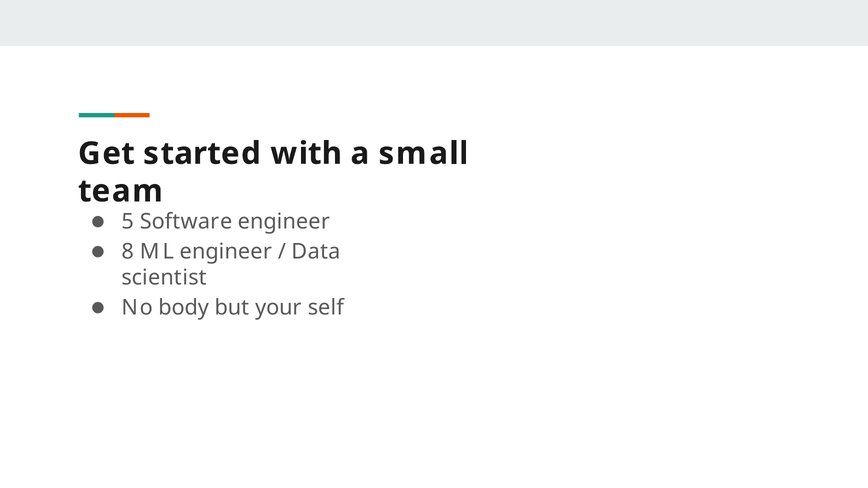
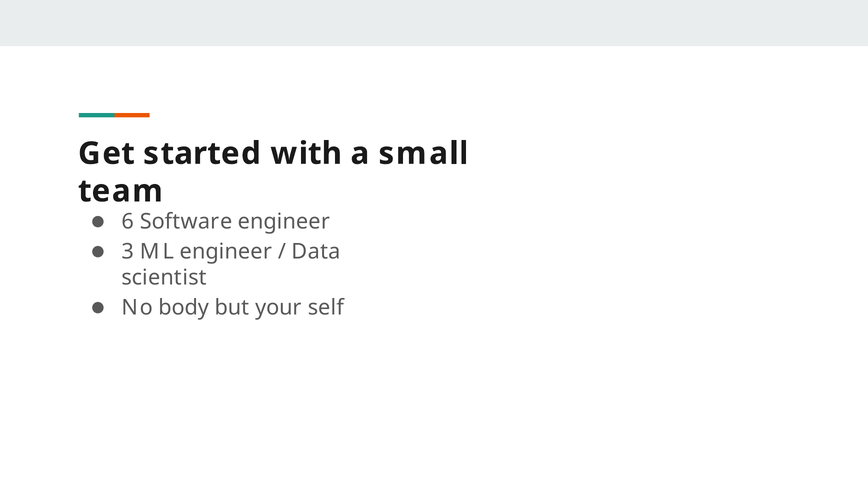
5: 5 -> 6 (128, 222)
8: 8 -> 3 (128, 252)
